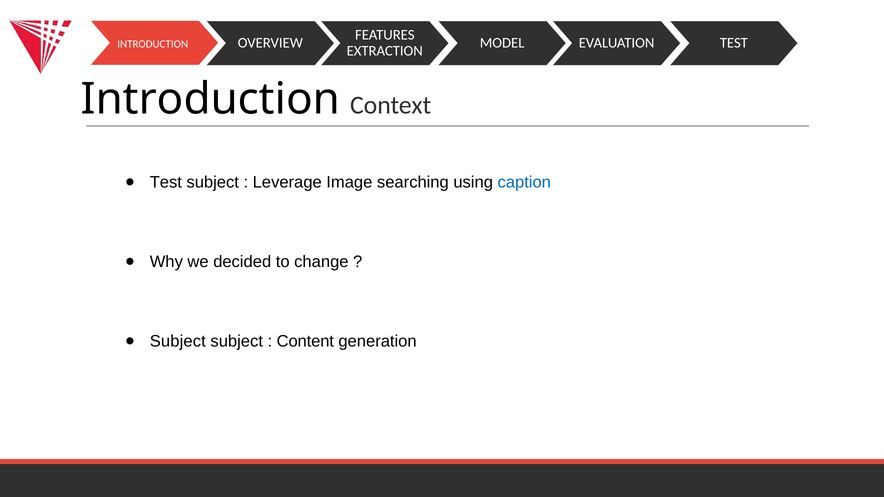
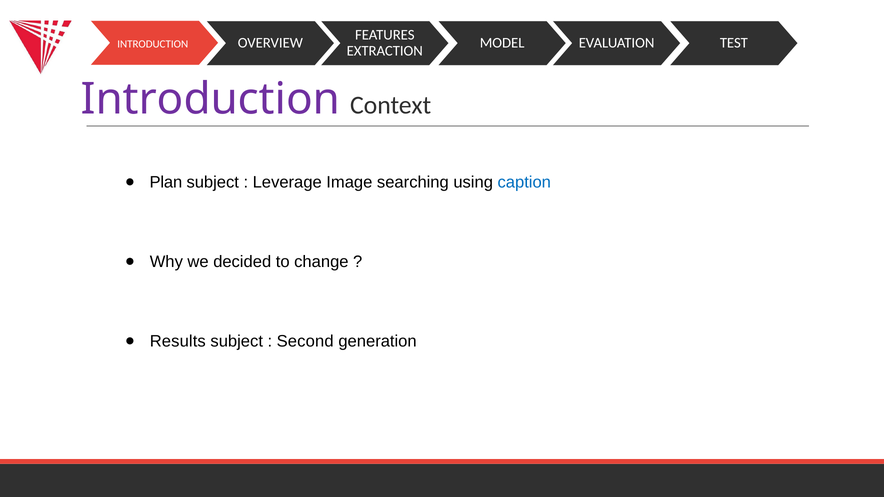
Introduction colour: black -> purple (210, 99)
Test: Test -> Plan (166, 182)
Subject: Subject -> Results (178, 341)
Content: Content -> Second (305, 341)
